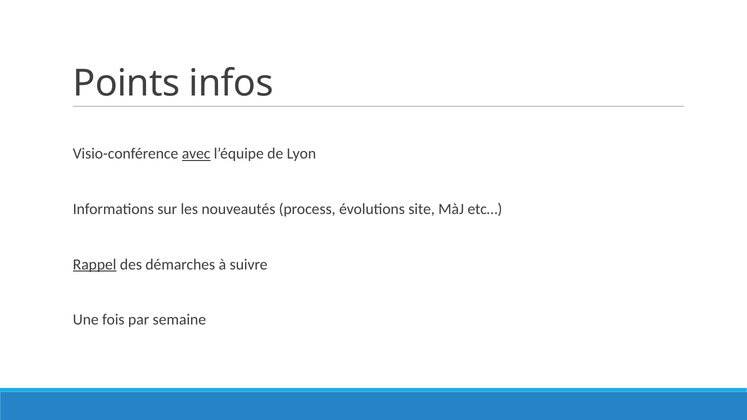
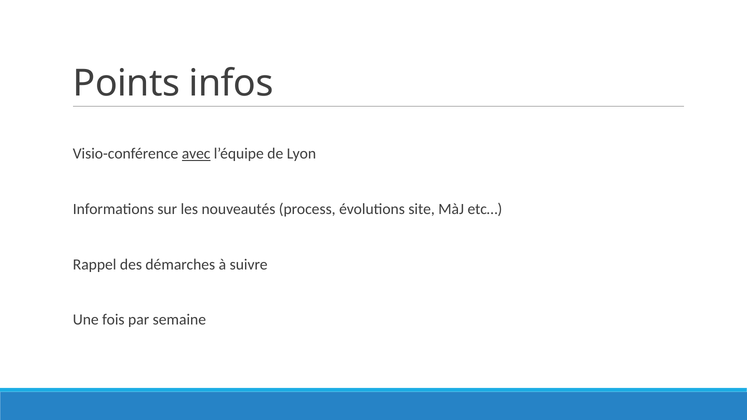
Rappel underline: present -> none (95, 265)
